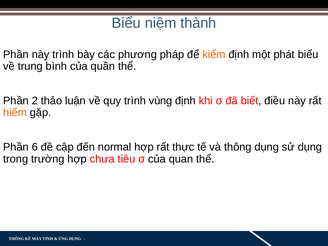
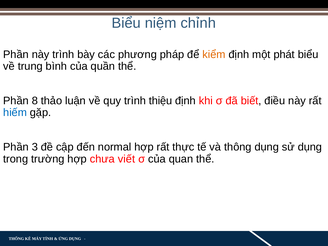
thành: thành -> chỉnh (198, 23)
2: 2 -> 8 (35, 101)
vùng: vùng -> thiệu (161, 101)
hiếm colour: orange -> blue (15, 113)
6: 6 -> 3 (35, 147)
tiêu: tiêu -> viết (126, 159)
